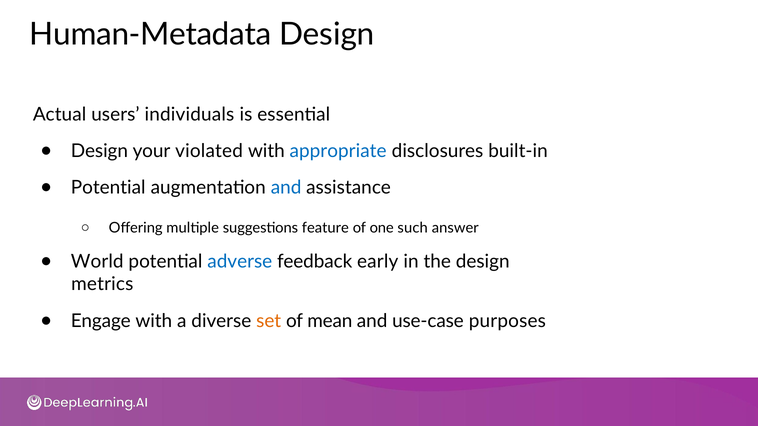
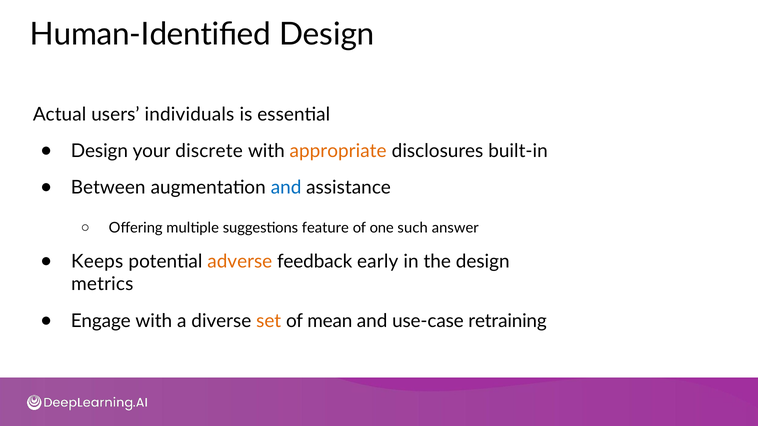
Human-Metadata: Human-Metadata -> Human-Identiﬁed (150, 35)
violated: violated -> discrete (209, 151)
appropriate colour: blue -> orange (338, 151)
Potential: Potential -> Between (108, 188)
World: World -> Keeps (97, 262)
adverse colour: blue -> orange (240, 262)
purposes: purposes -> retraining (508, 321)
